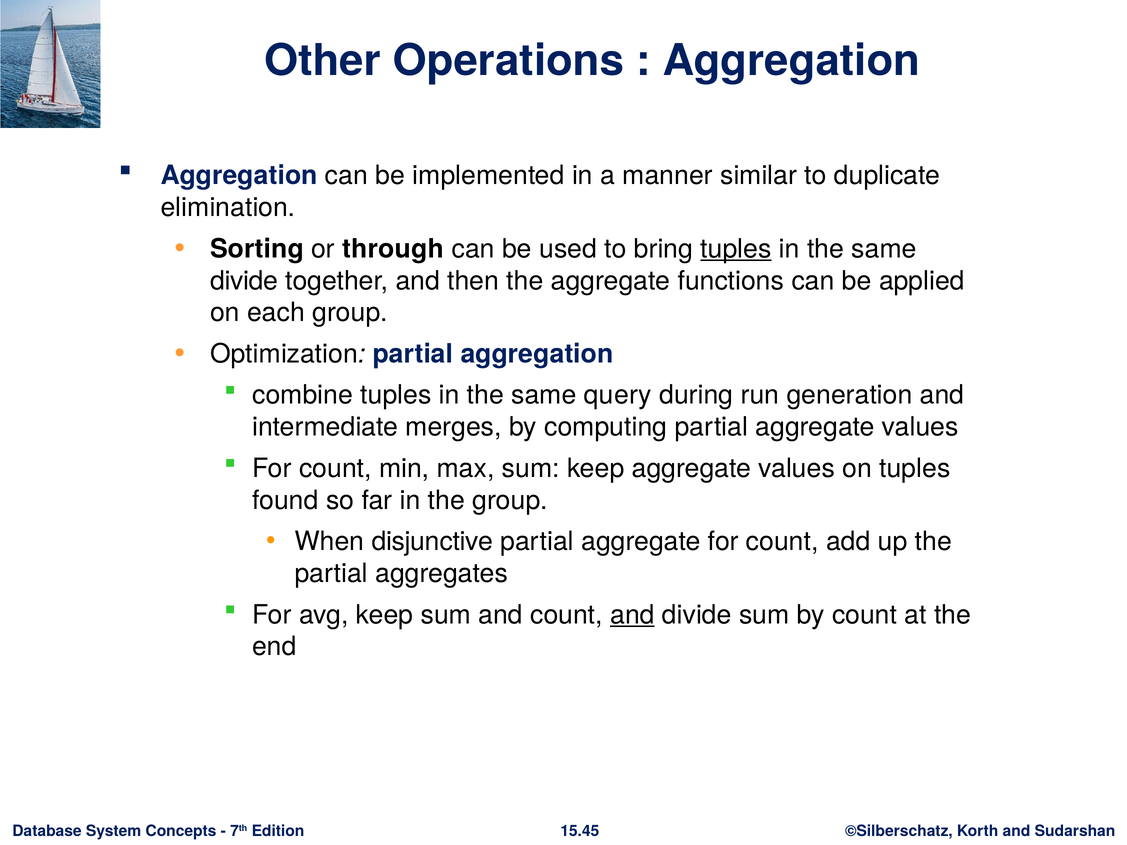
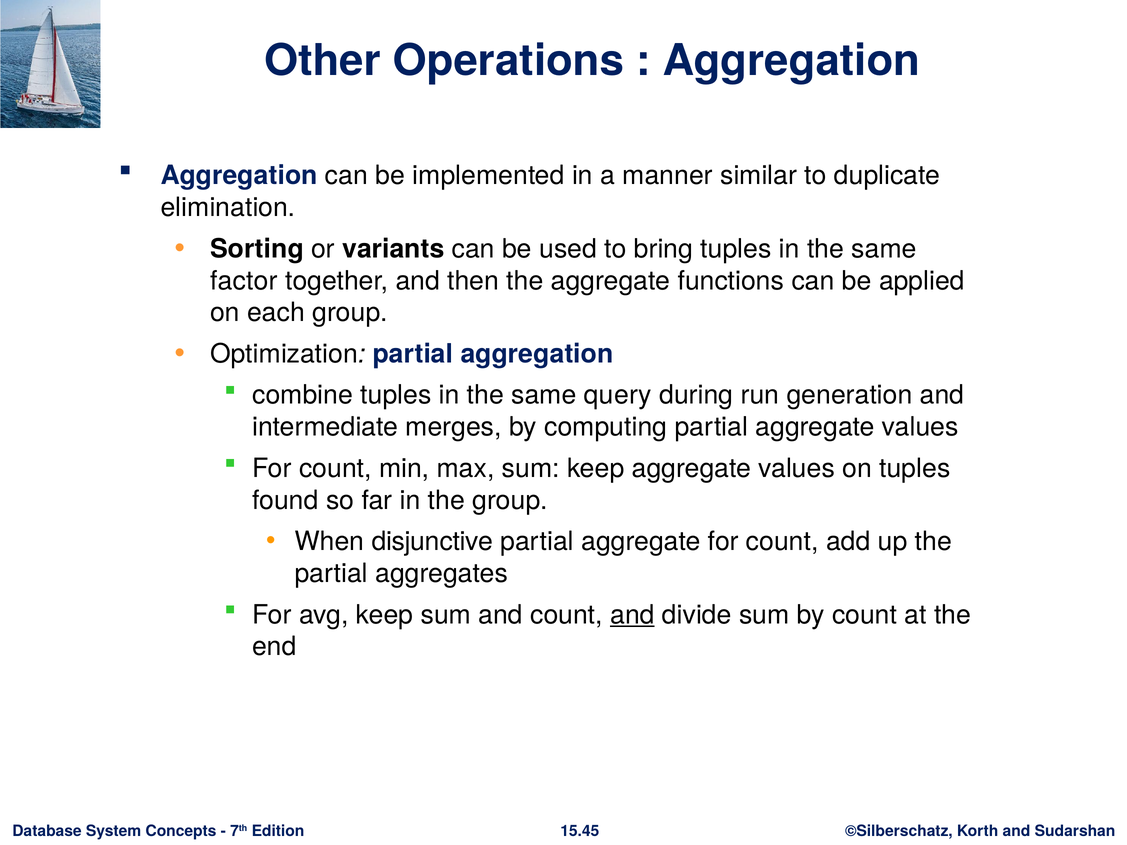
through: through -> variants (393, 249)
tuples underline: present -> none (736, 249)
divide: divide -> factor (244, 281)
